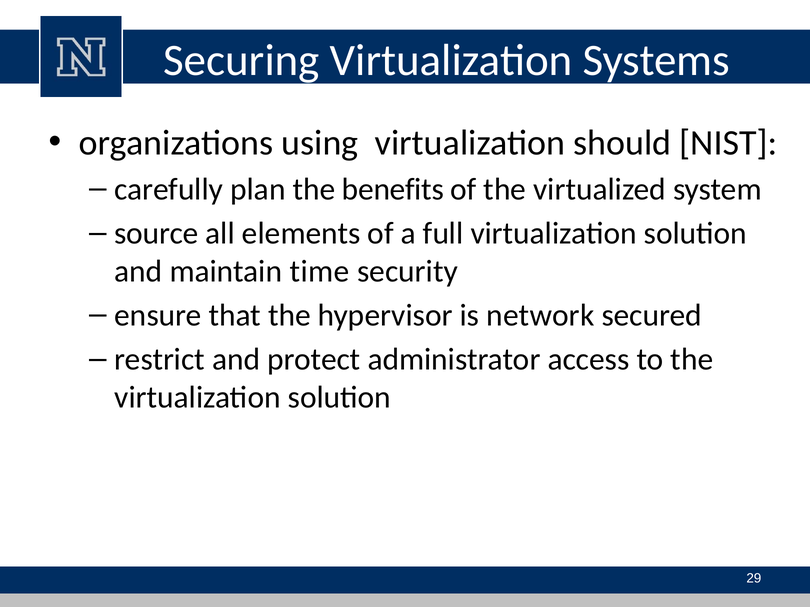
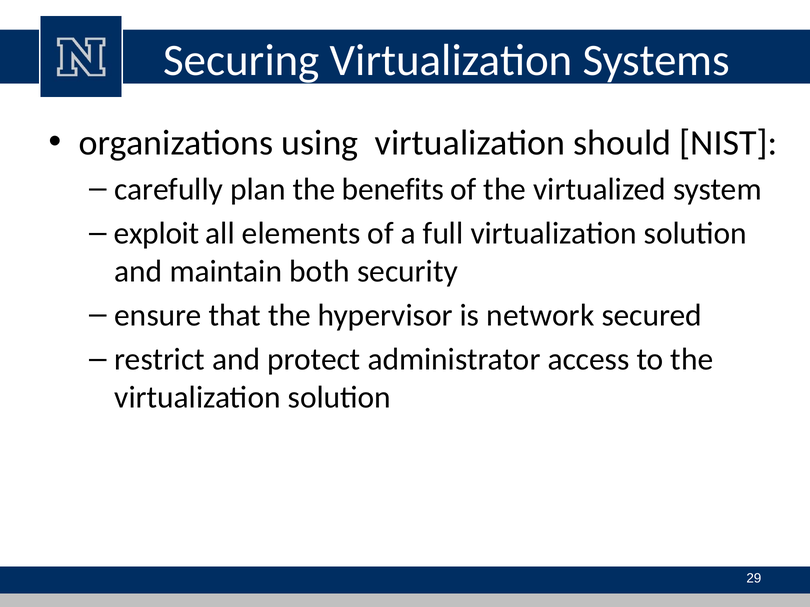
source: source -> exploit (157, 234)
time: time -> both (319, 271)
